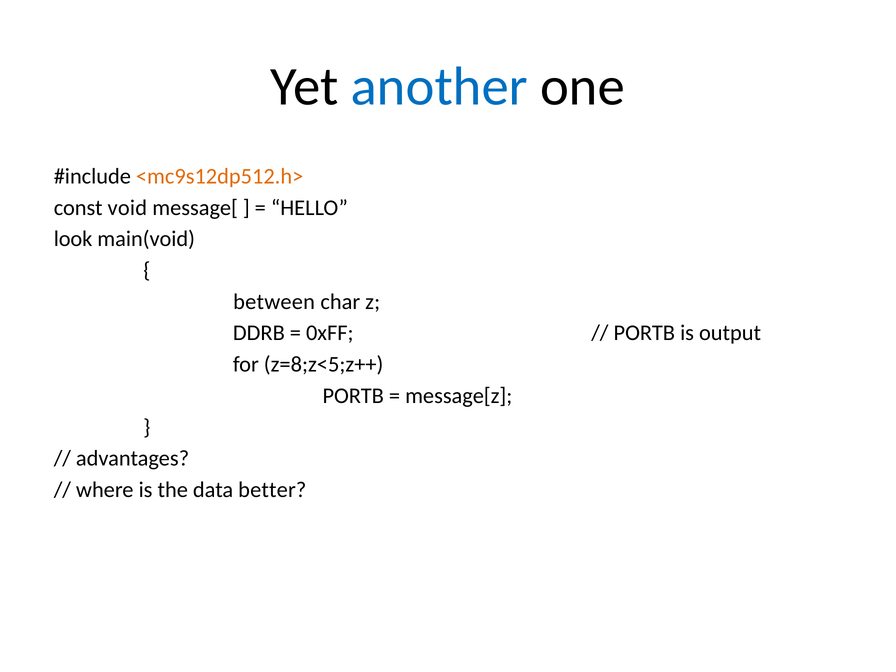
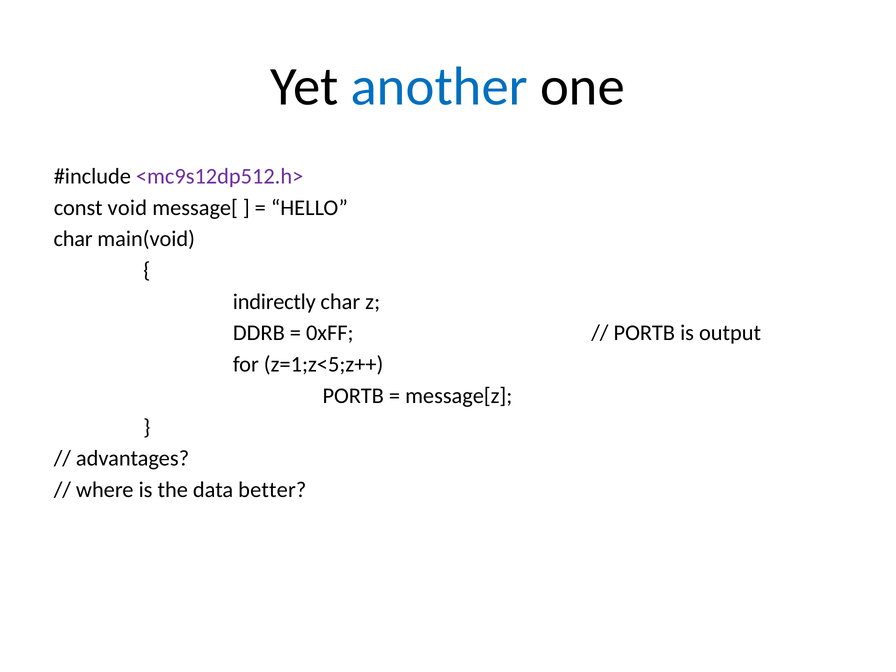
<mc9s12dp512.h> colour: orange -> purple (220, 176)
look: look -> char (73, 239)
between: between -> indirectly (274, 302)
z=8;z<5;z++: z=8;z<5;z++ -> z=1;z<5;z++ (324, 364)
